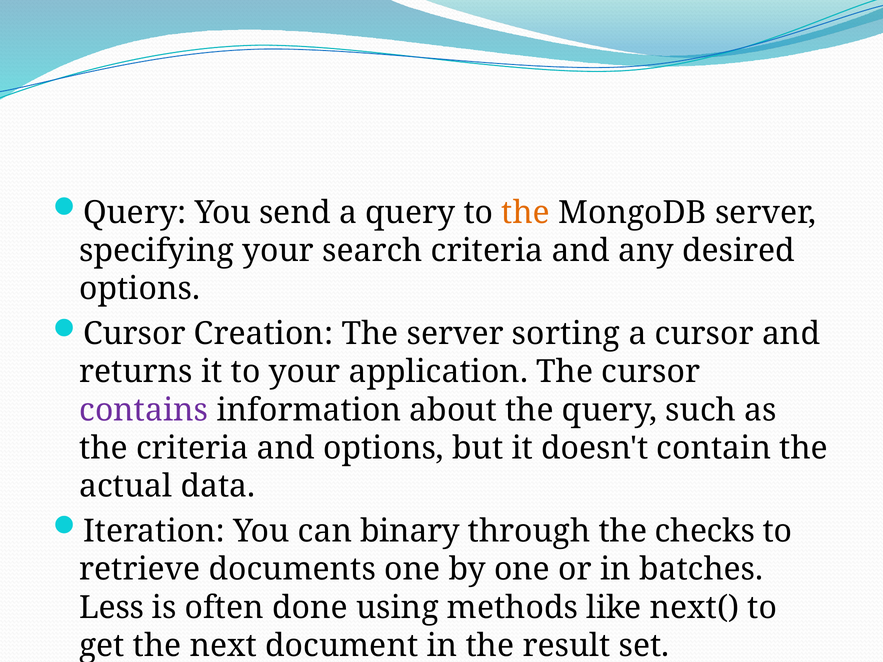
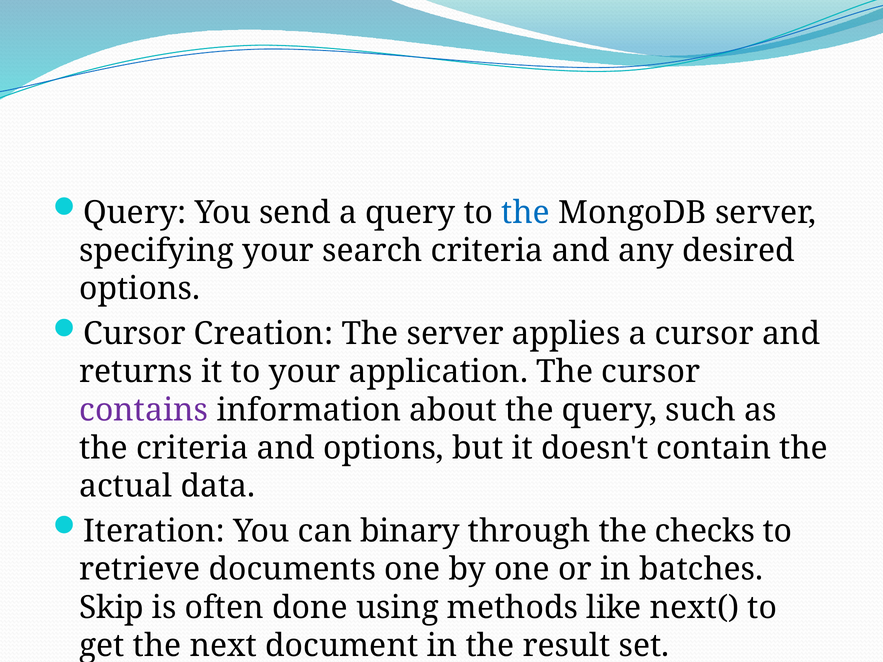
the colour: orange -> blue (526, 213)
sorting: sorting -> applies (566, 334)
Less: Less -> Skip (112, 608)
